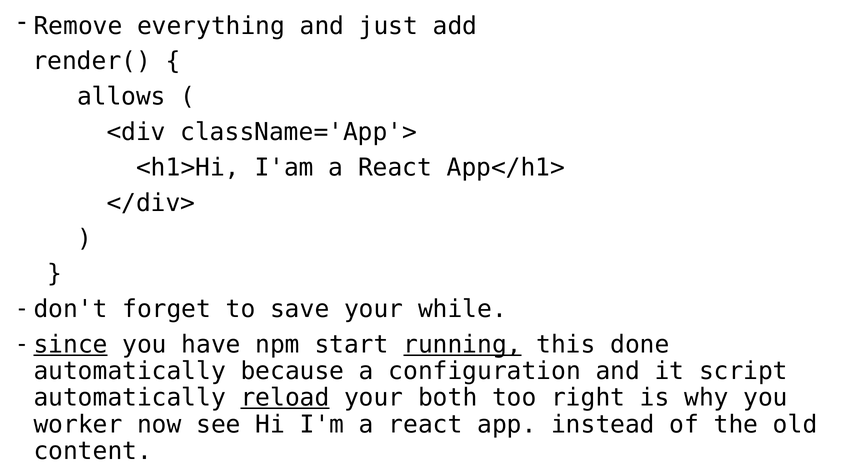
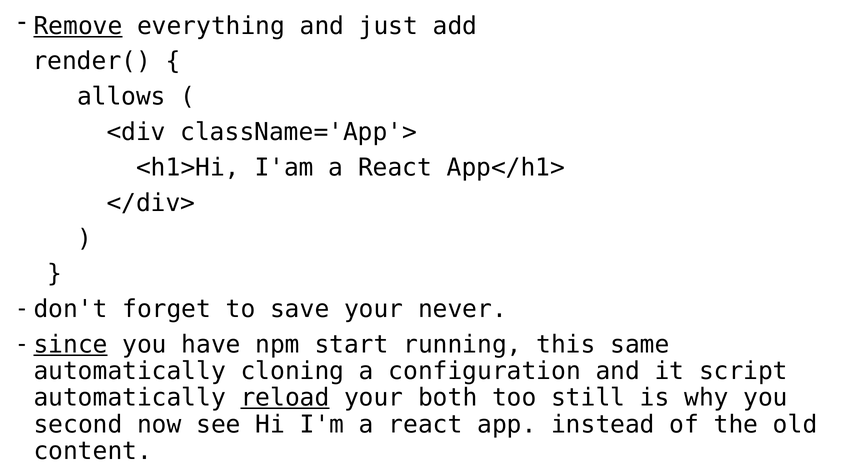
Remove underline: none -> present (78, 26)
while: while -> never (462, 309)
running underline: present -> none (462, 344)
done: done -> same (640, 344)
because: because -> cloning (292, 371)
right: right -> still (588, 398)
worker: worker -> second (78, 424)
